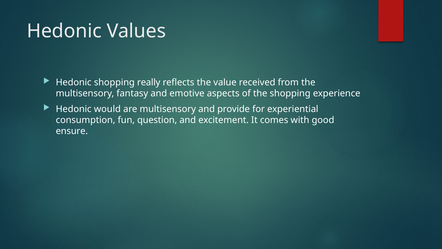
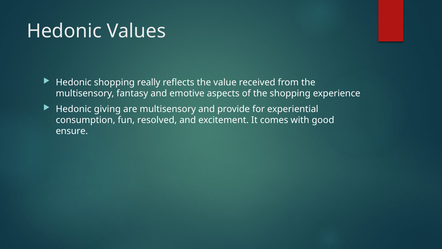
would: would -> giving (107, 109)
question: question -> resolved (157, 120)
